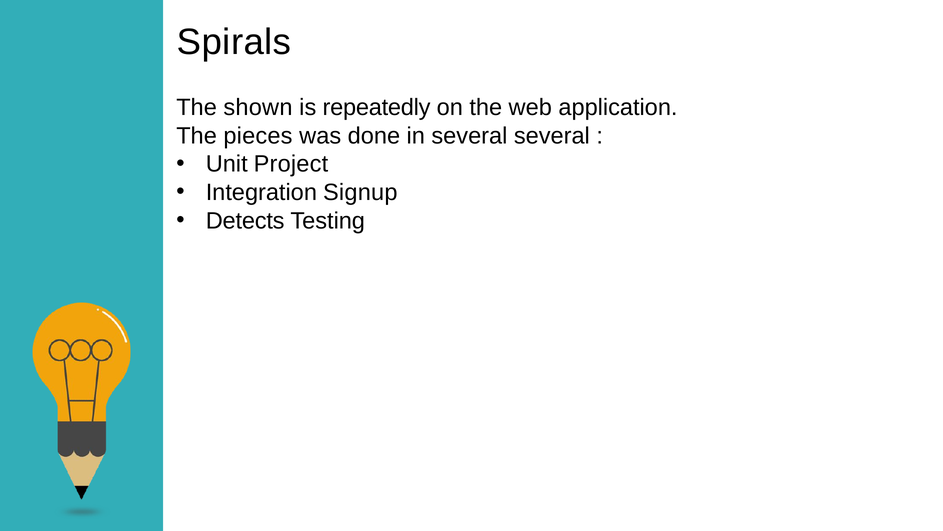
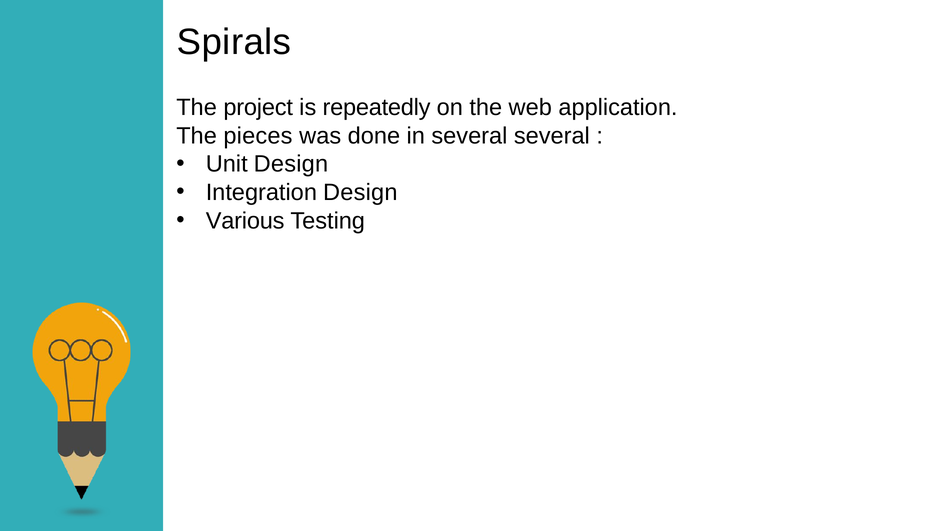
shown: shown -> project (258, 107)
Unit Project: Project -> Design (291, 164)
Integration Signup: Signup -> Design (360, 192)
Detects: Detects -> Various (245, 221)
